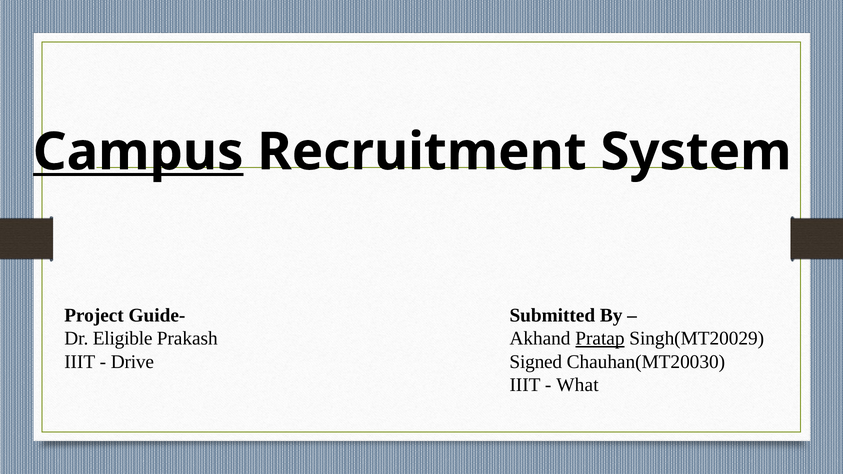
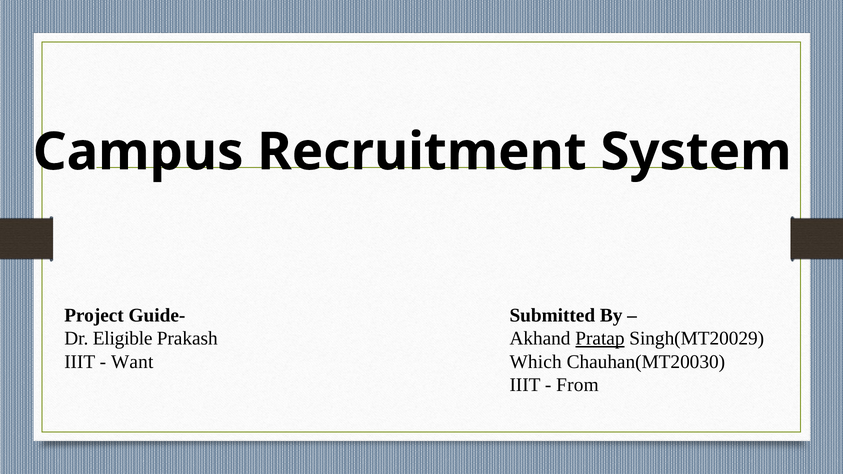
Campus underline: present -> none (138, 152)
Drive: Drive -> Want (132, 362)
Signed: Signed -> Which (536, 362)
What: What -> From (577, 385)
